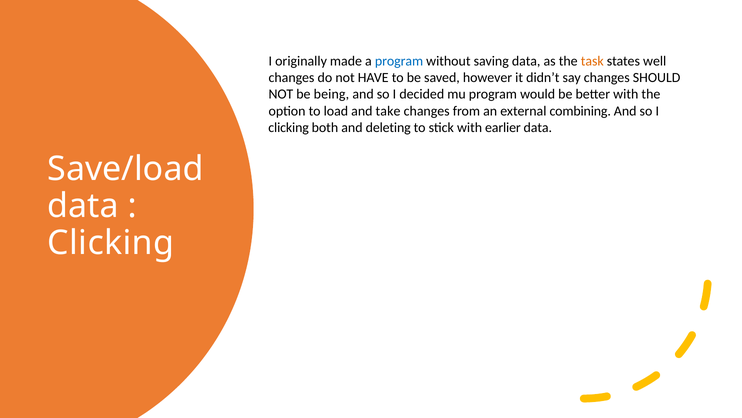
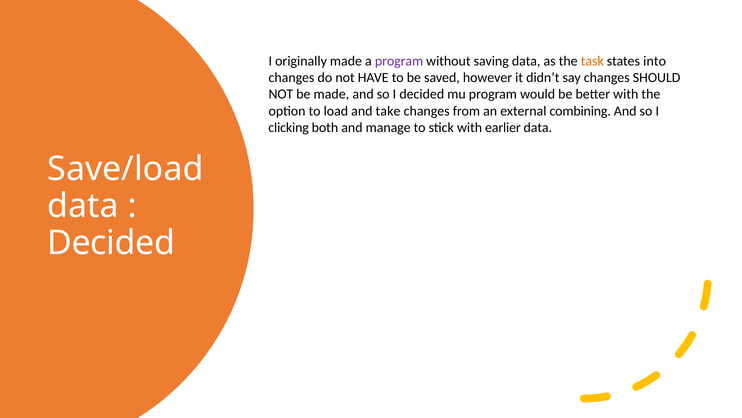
program colour: blue -> purple (399, 61)
well: well -> into (655, 61)
be being: being -> made (331, 94)
deleting: deleting -> manage (388, 128)
Clicking: Clicking -> Decided (111, 243)
